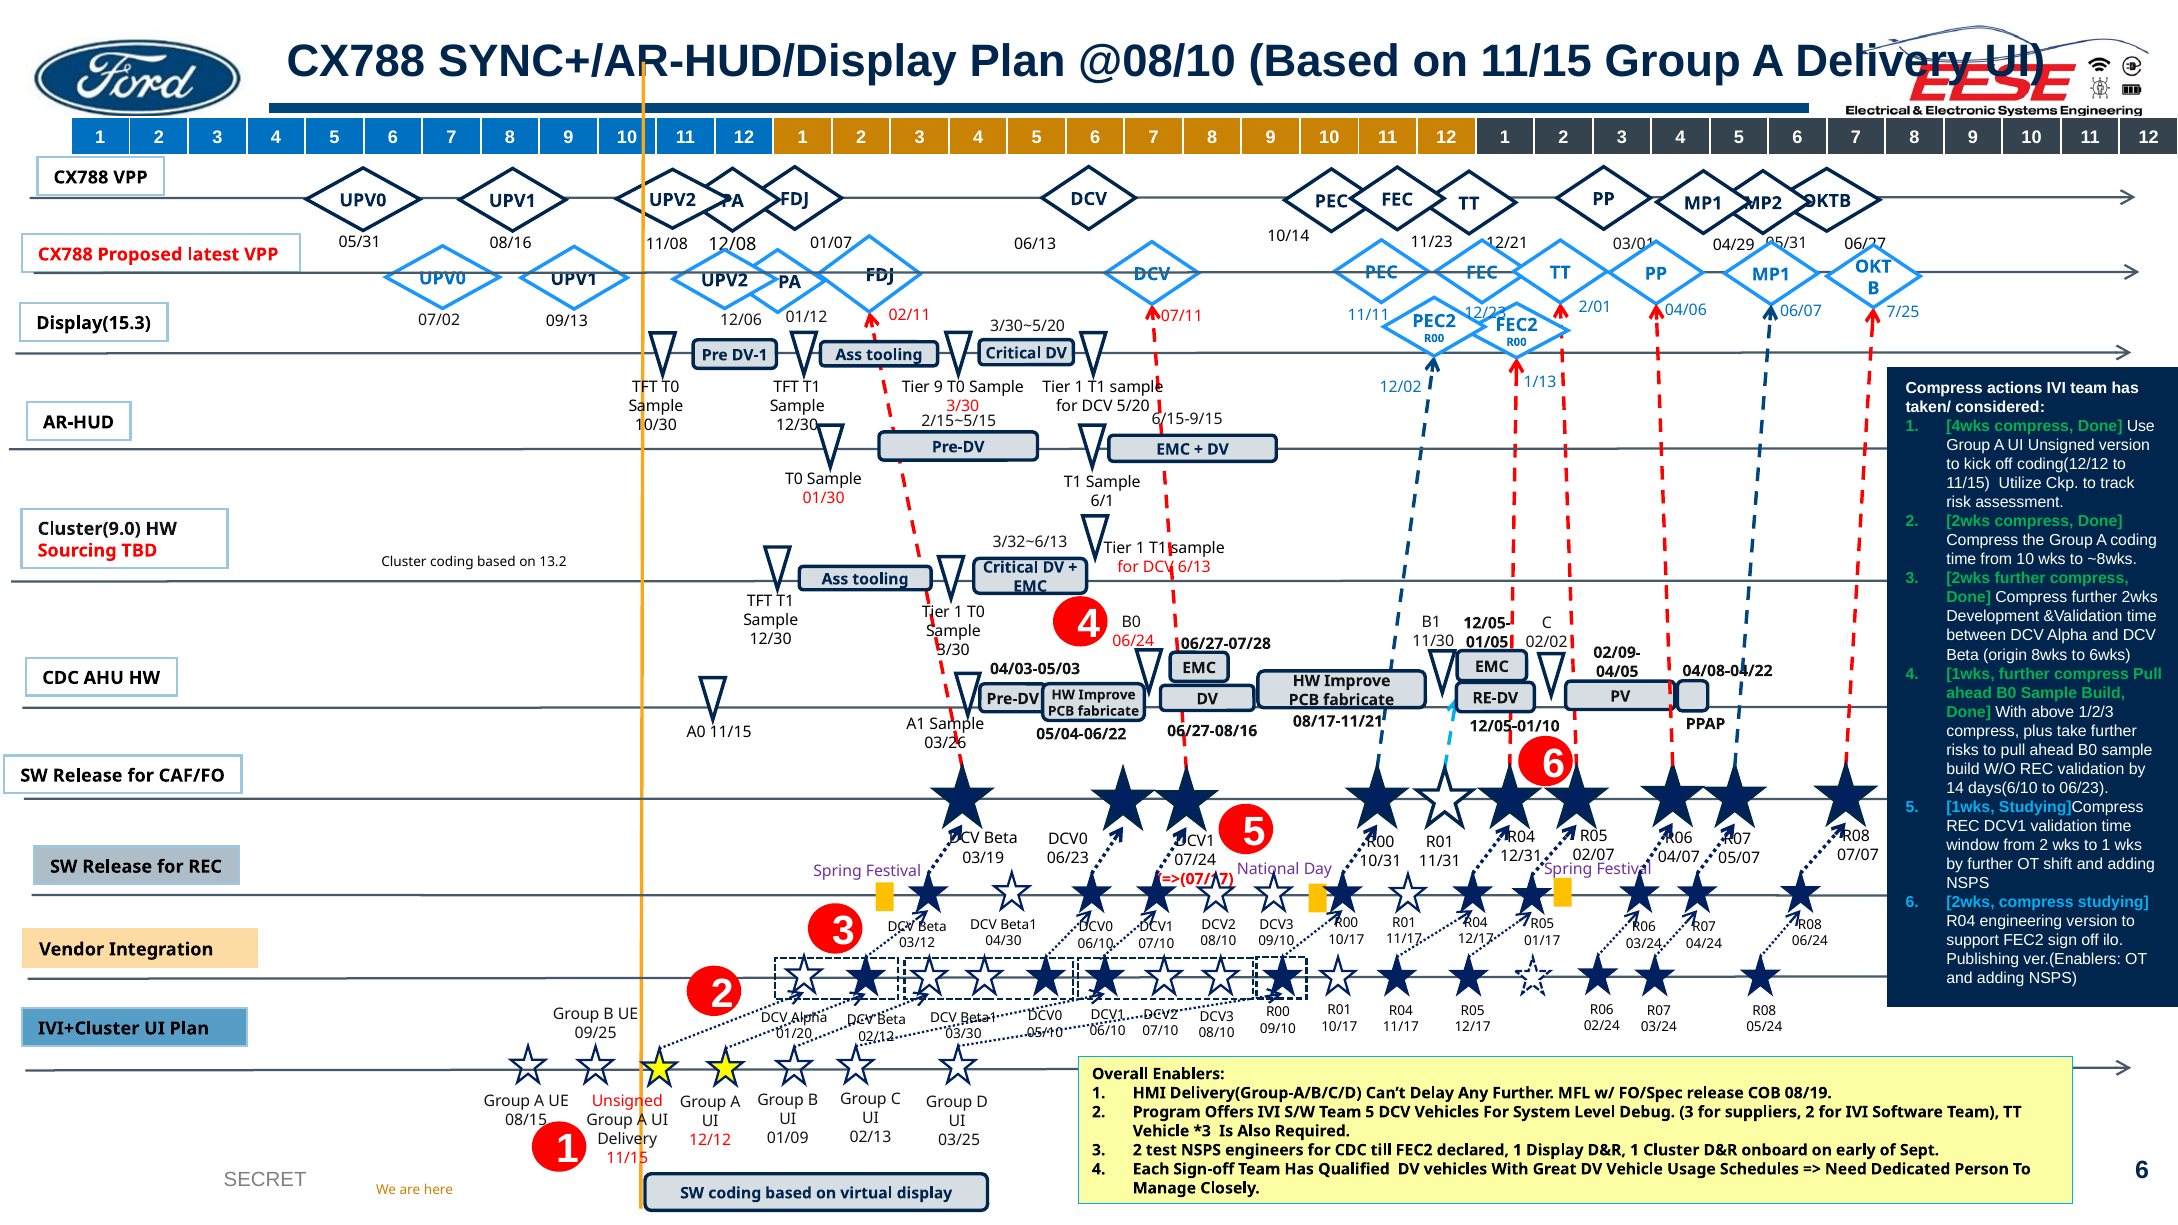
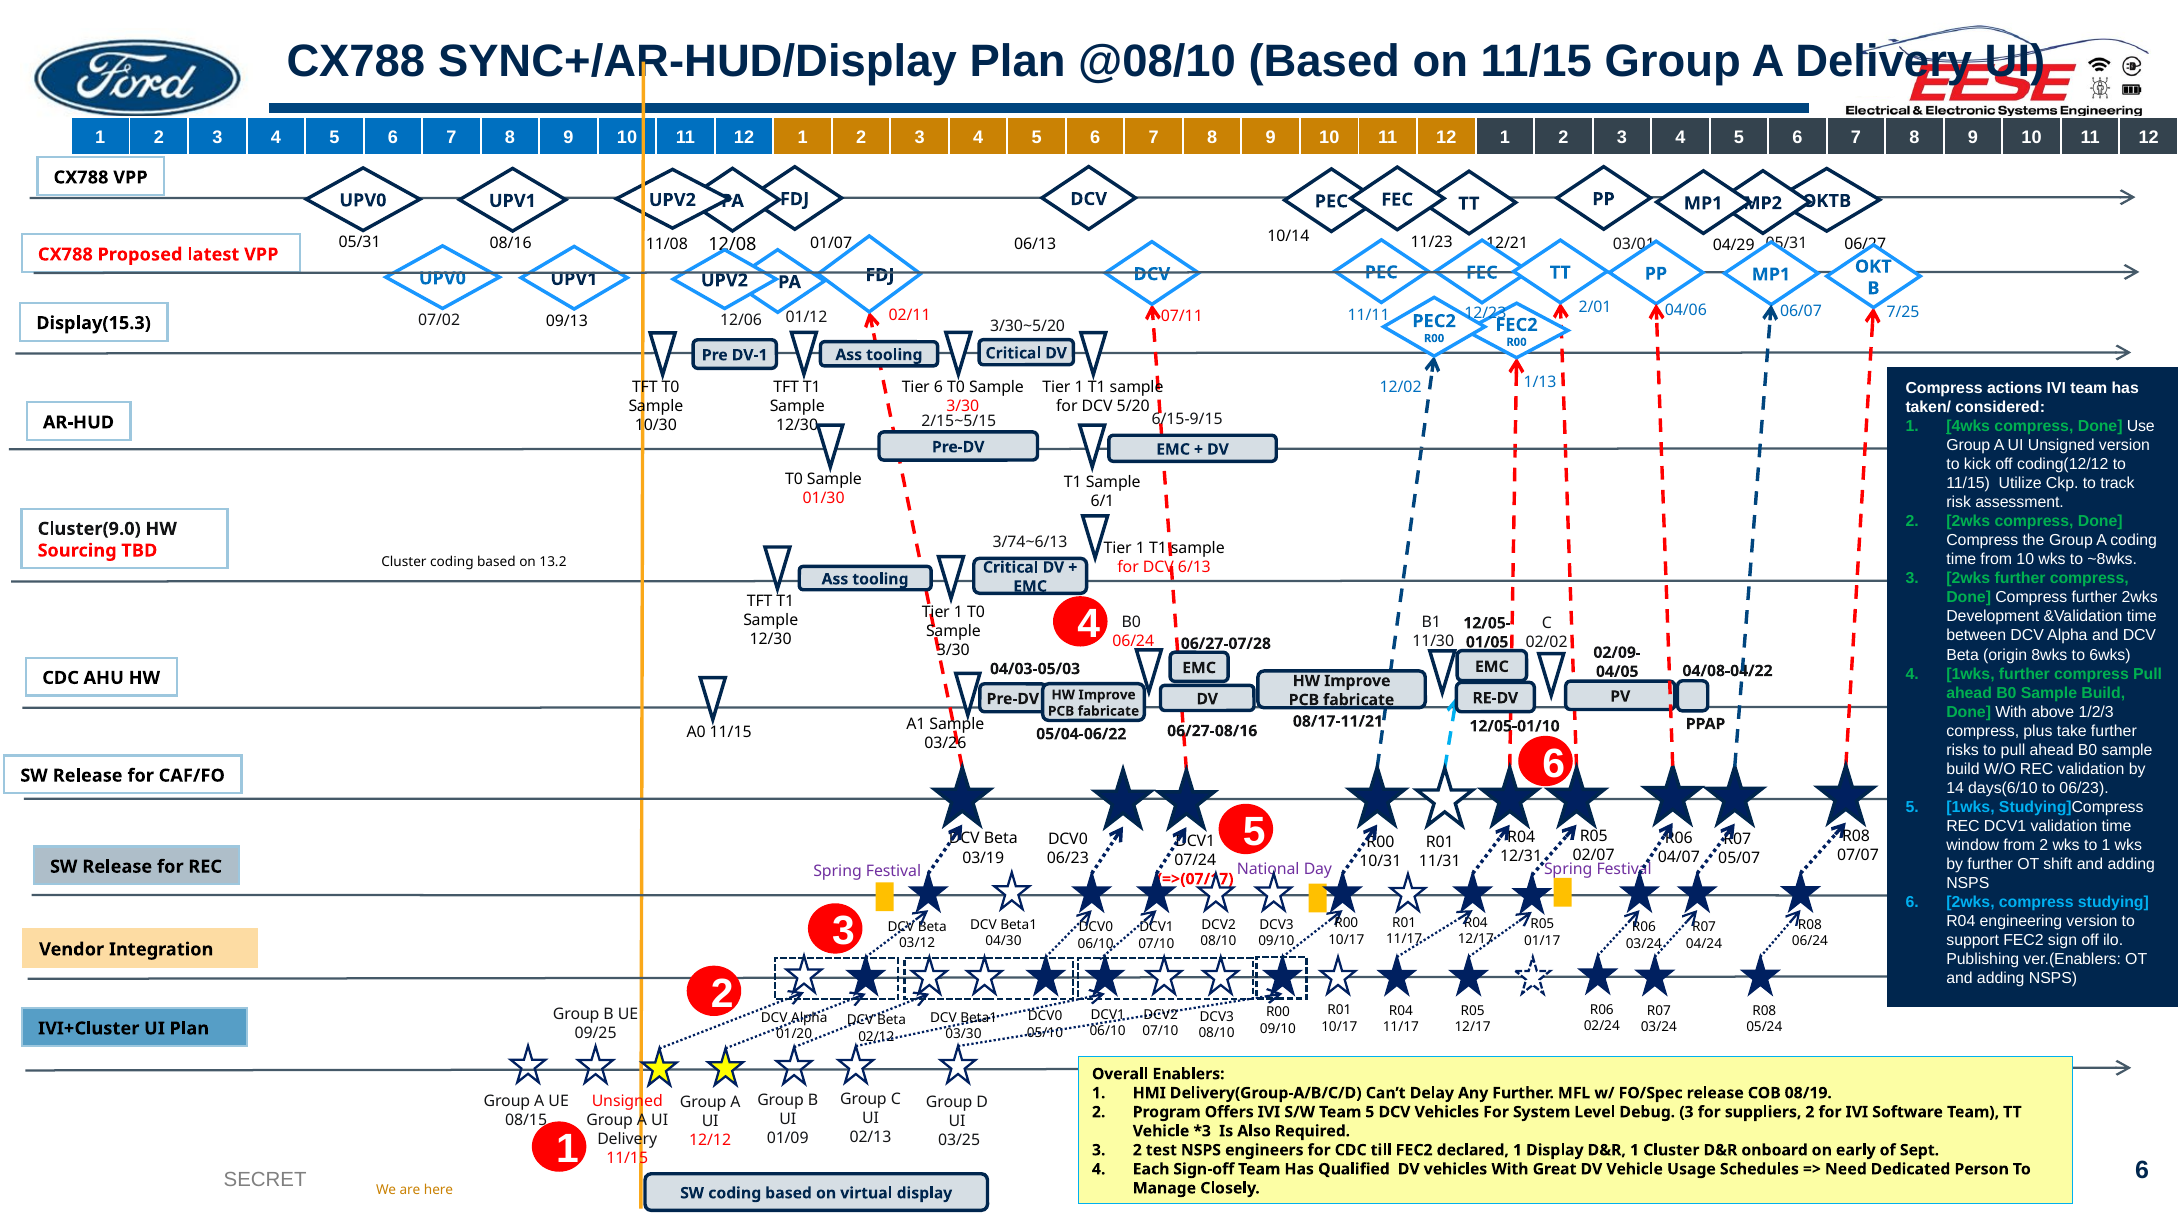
Tier 9: 9 -> 6 (938, 387)
3/32~6/13: 3/32~6/13 -> 3/74~6/13 (1030, 543)
